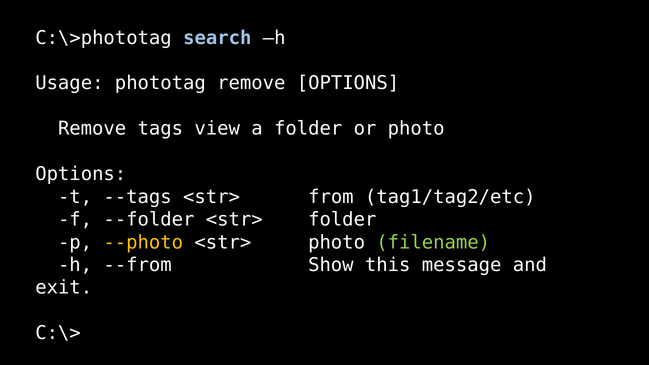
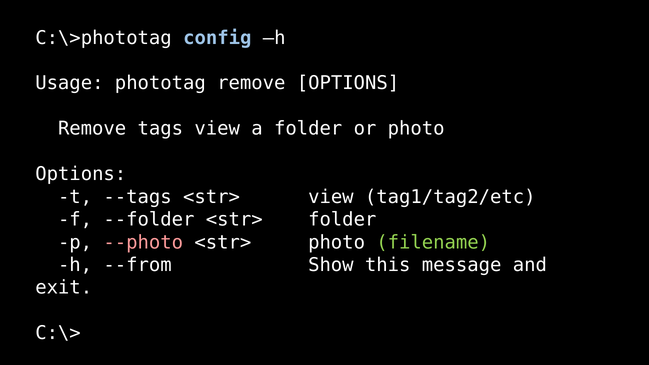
search: search -> config (217, 38)
<str> from: from -> view (331, 197)
--photo colour: yellow -> pink (143, 242)
